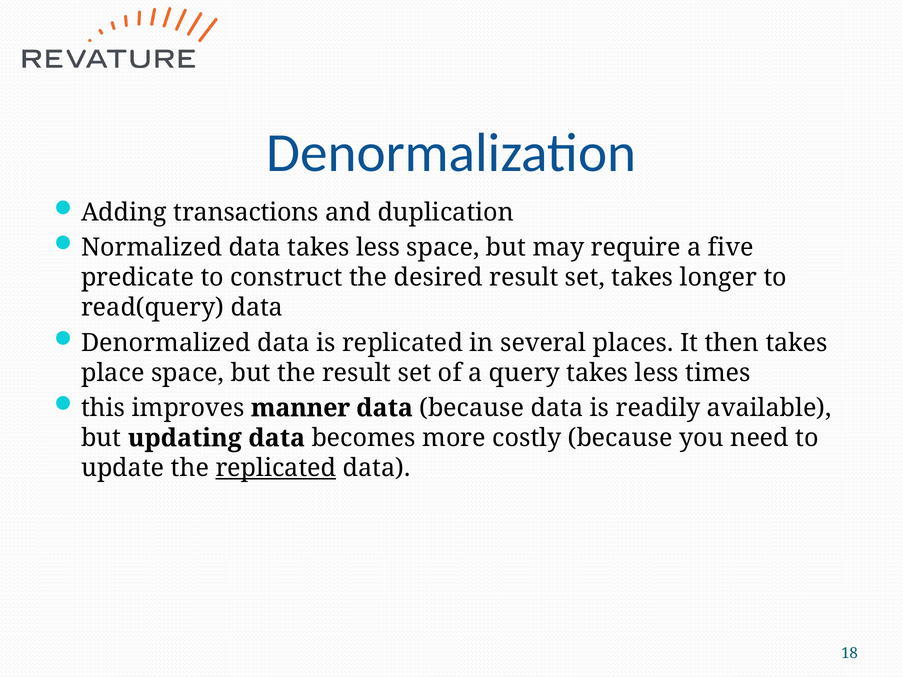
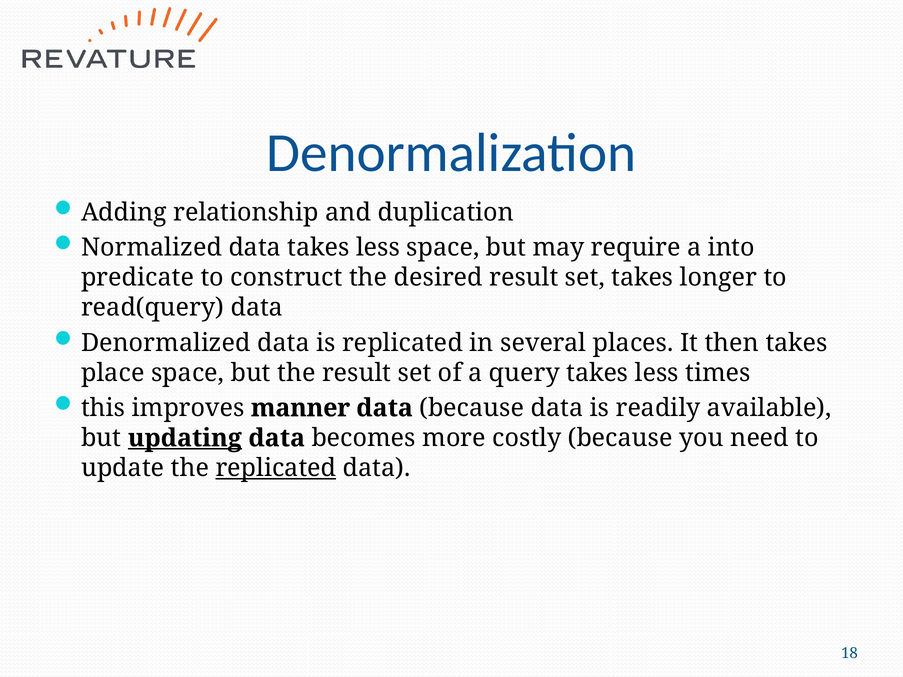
transactions: transactions -> relationship (246, 212)
five: five -> into (731, 248)
updating underline: none -> present (185, 438)
